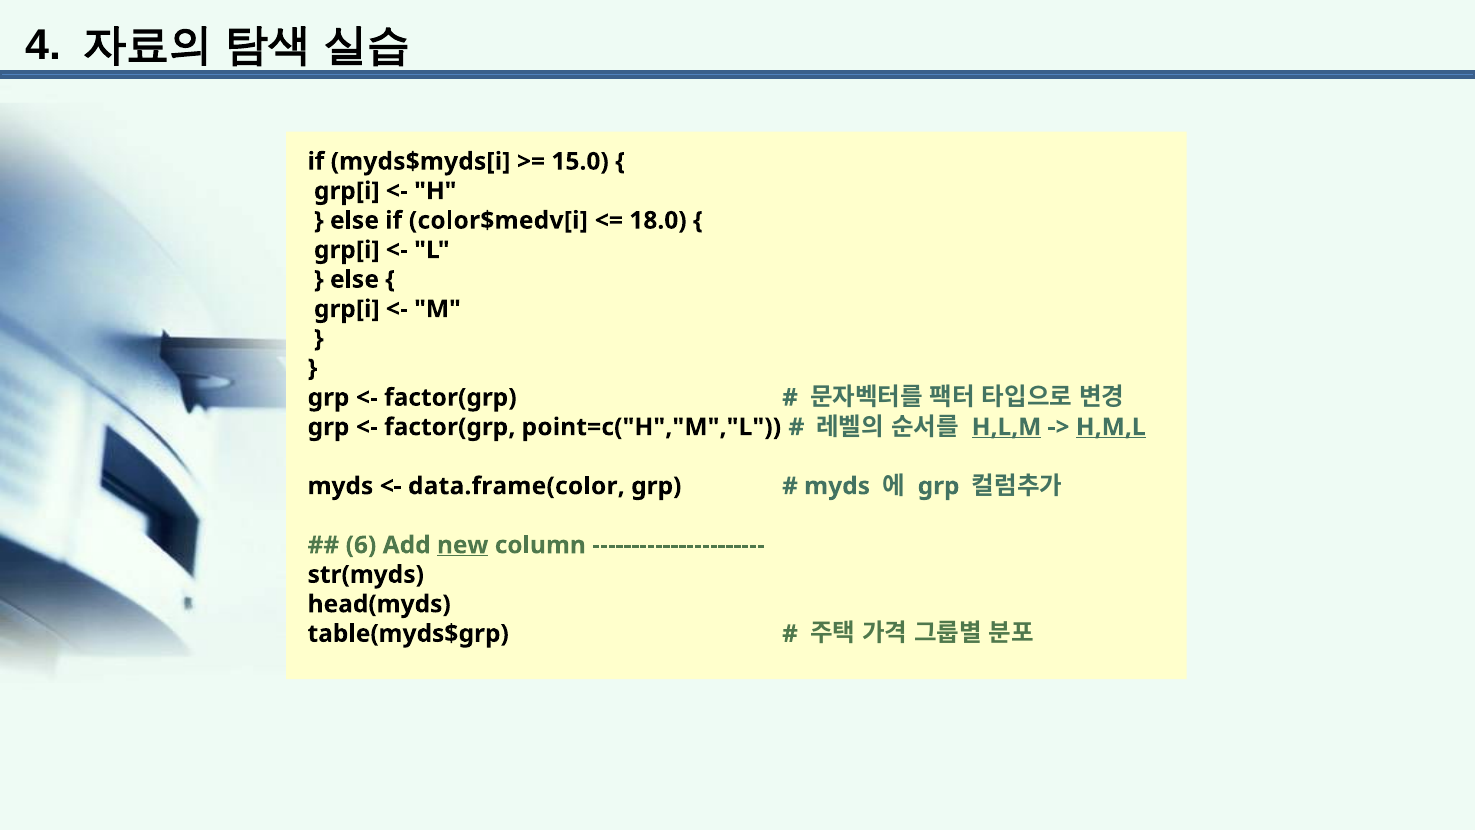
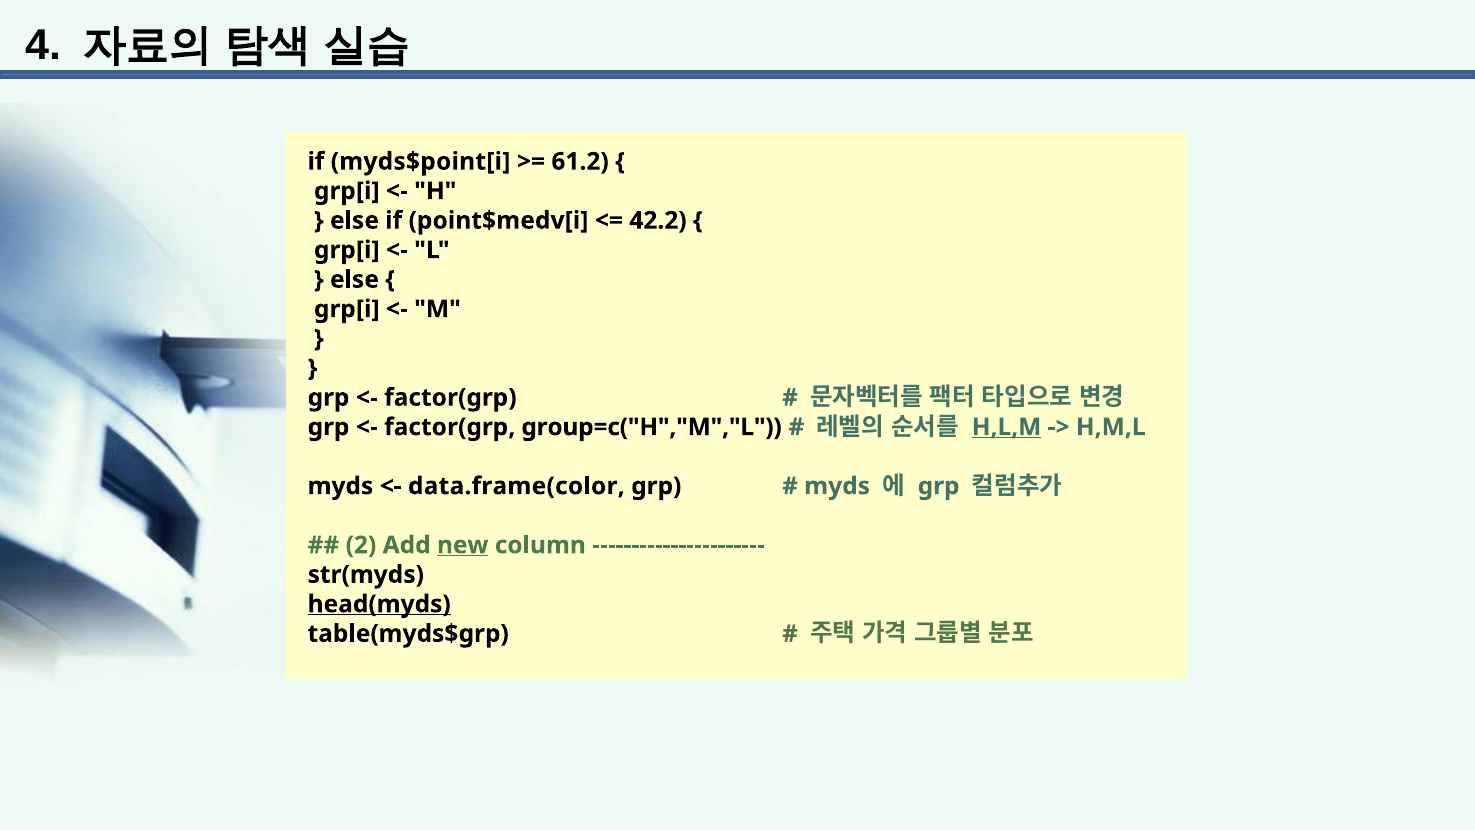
myds$myds[i: myds$myds[i -> myds$point[i (421, 161)
15.0: 15.0 -> 61.2 (580, 161)
color$medv[i: color$medv[i -> point$medv[i (498, 220)
18.0: 18.0 -> 42.2 (658, 220)
point=c("H","M","L: point=c("H","M","L -> group=c("H","M","L (652, 427)
H,M,L underline: present -> none (1111, 427)
6: 6 -> 2 (361, 545)
head(myds underline: none -> present (379, 604)
